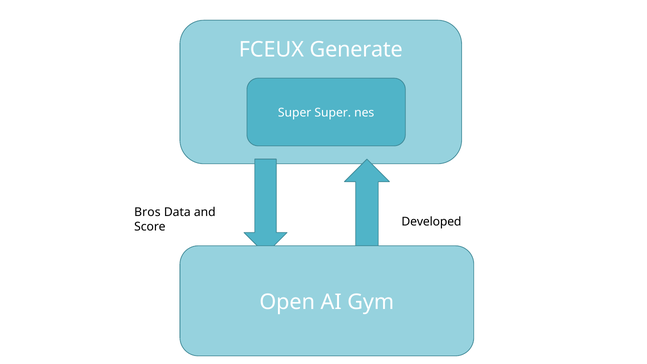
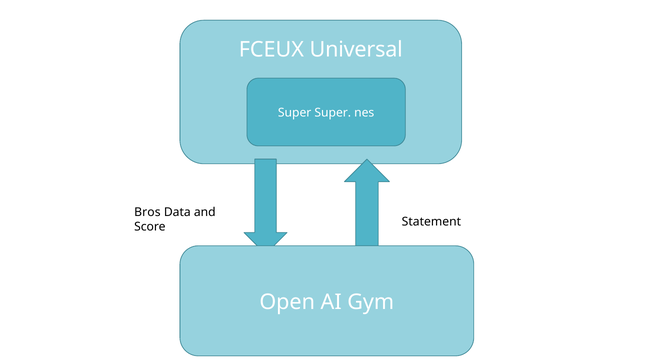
Generate: Generate -> Universal (356, 50)
Developed: Developed -> Statement (431, 222)
